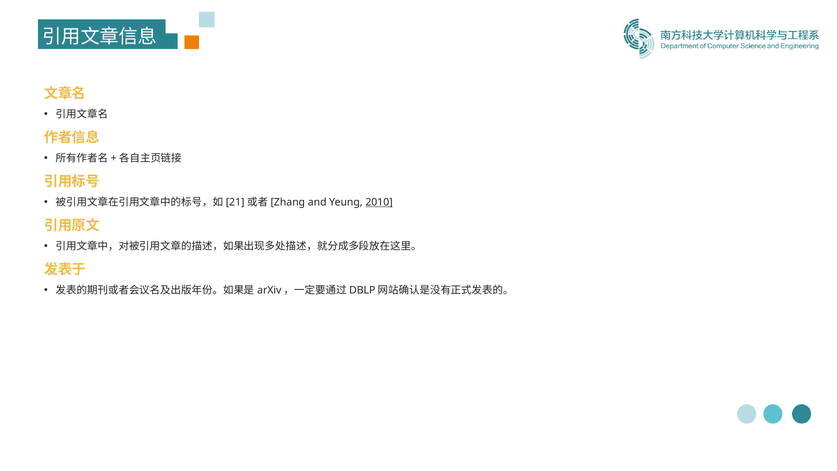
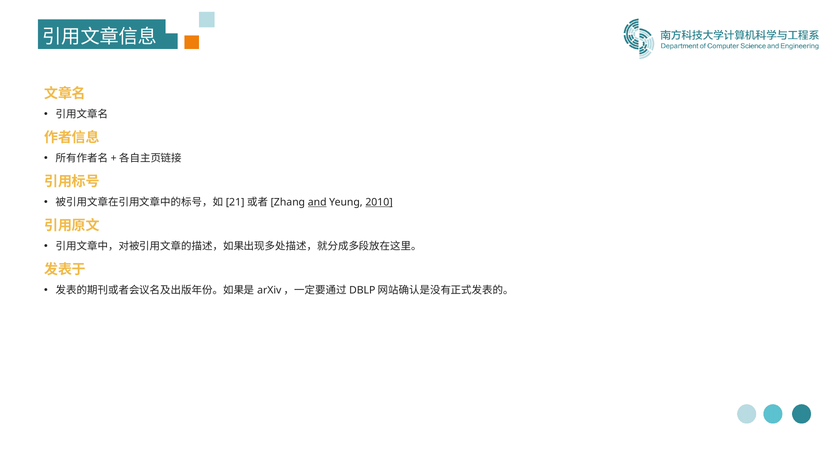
and underline: none -> present (317, 202)
